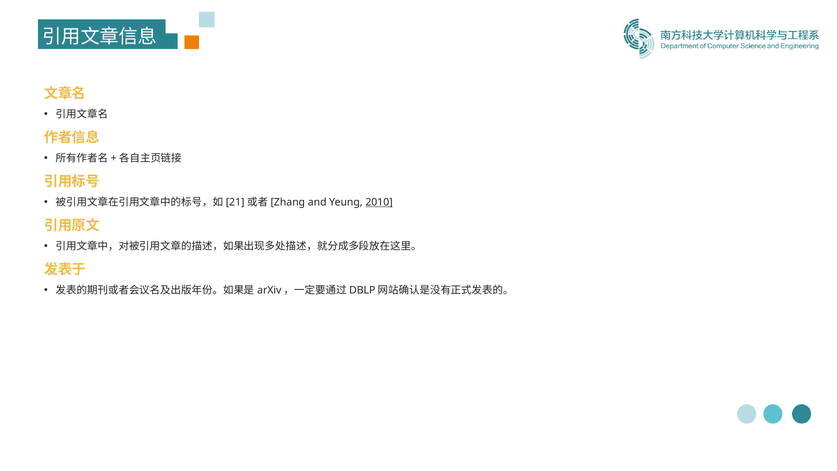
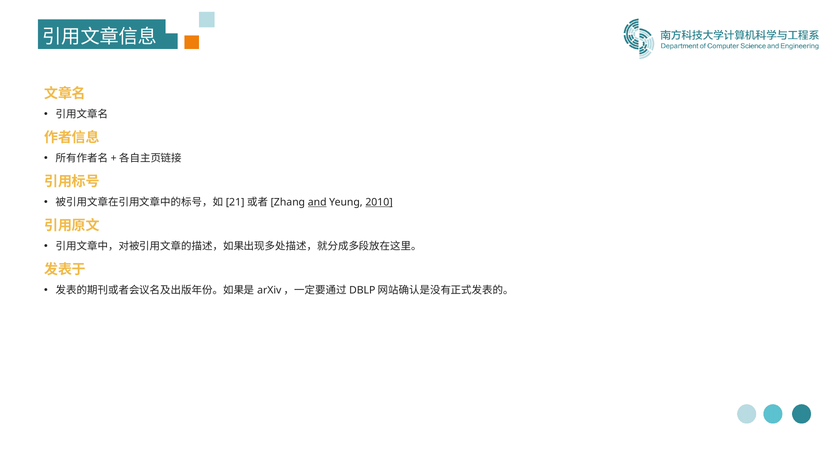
and underline: none -> present (317, 202)
